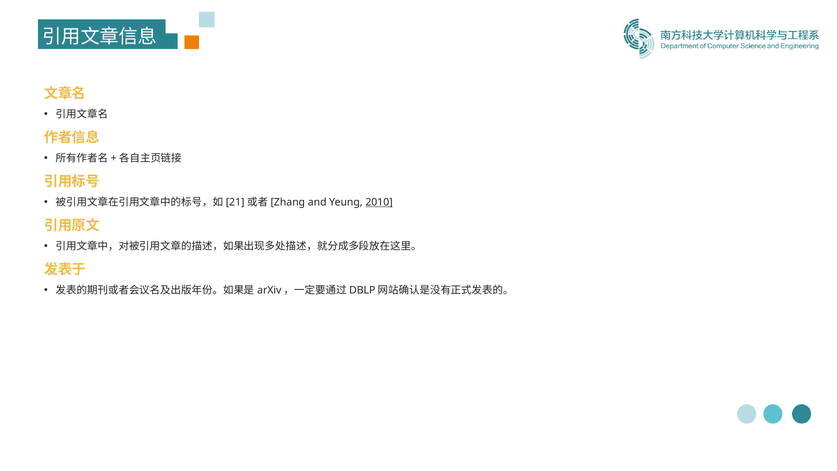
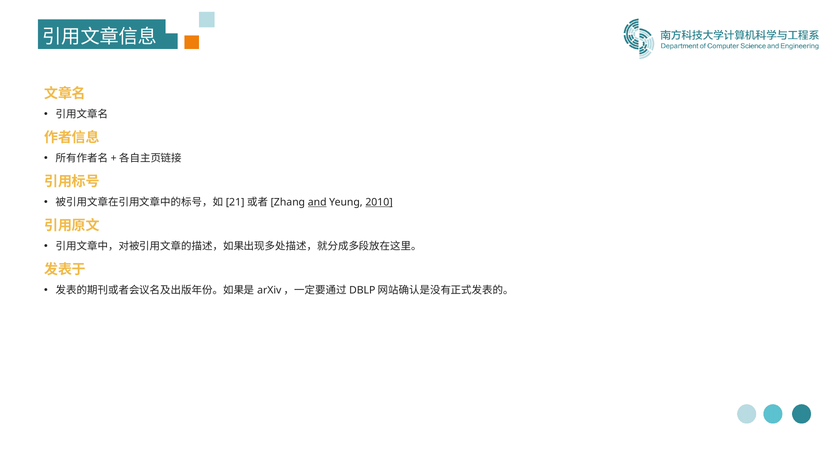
and underline: none -> present (317, 202)
